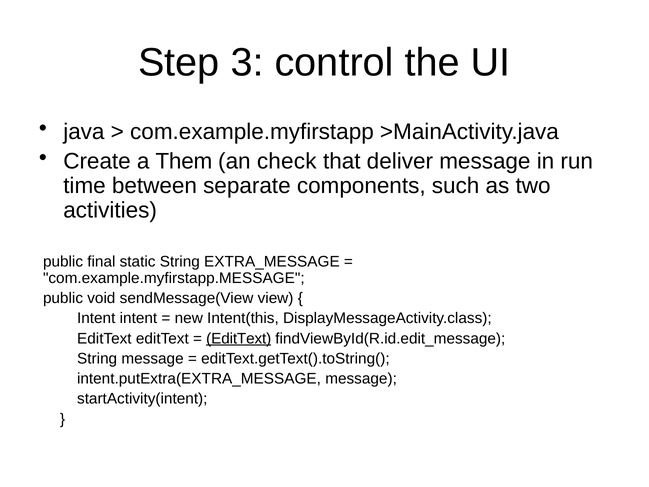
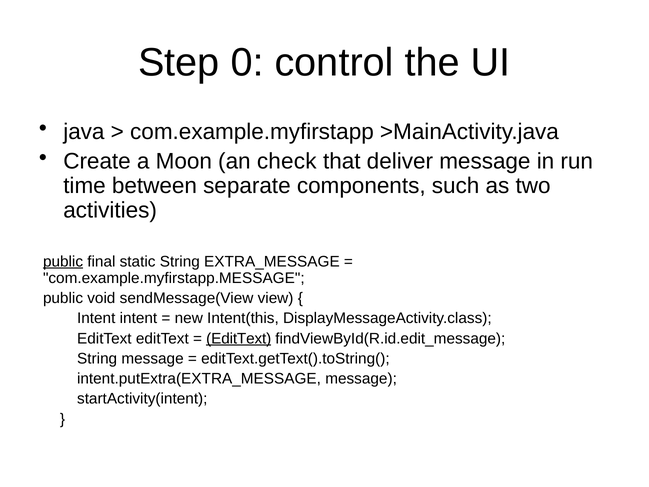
3: 3 -> 0 (247, 63)
Them: Them -> Moon (184, 161)
public underline: none -> present (63, 261)
